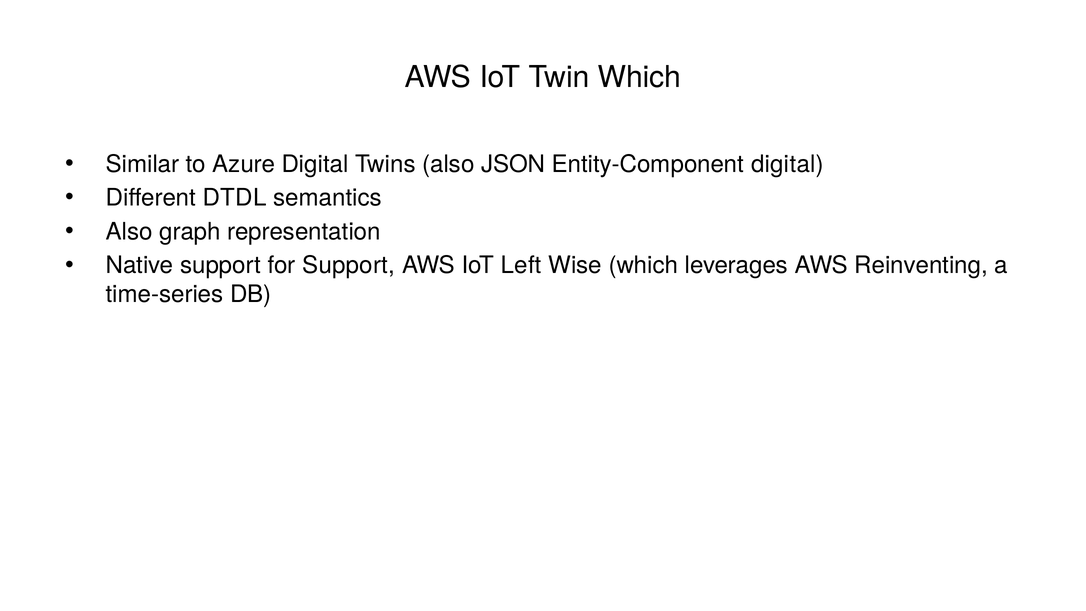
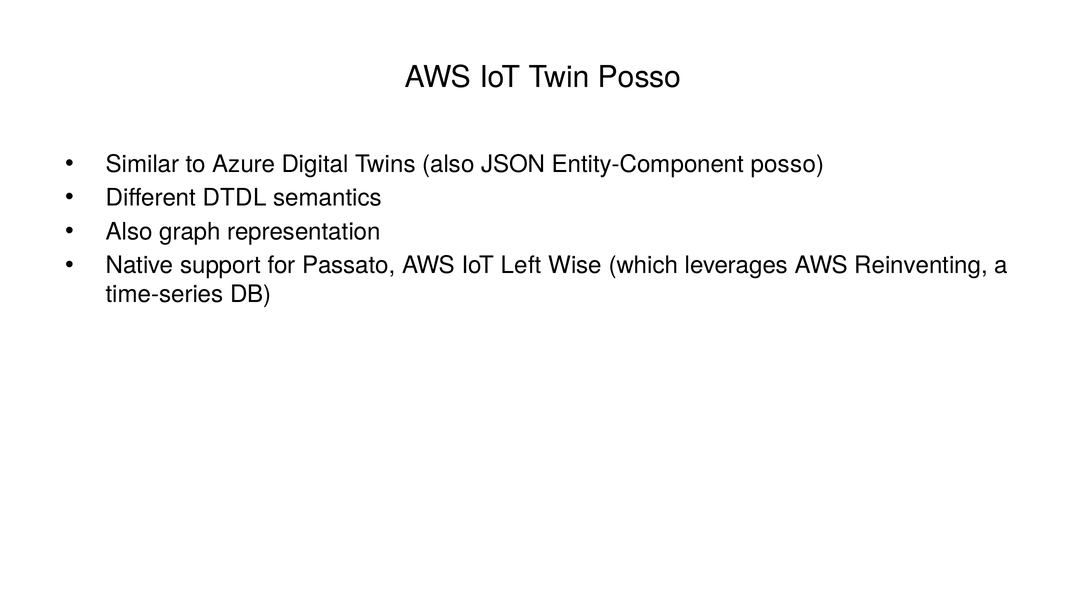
Twin Which: Which -> Posso (640, 77)
Entity-Component digital: digital -> posso (787, 164)
for Support: Support -> Passato (349, 265)
